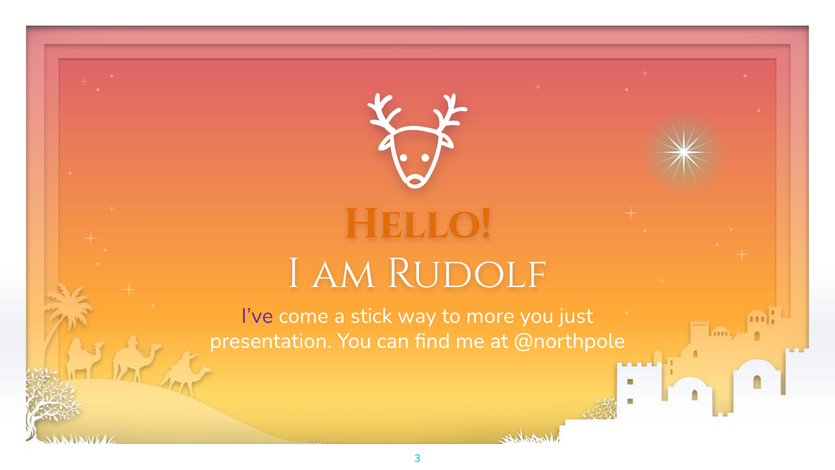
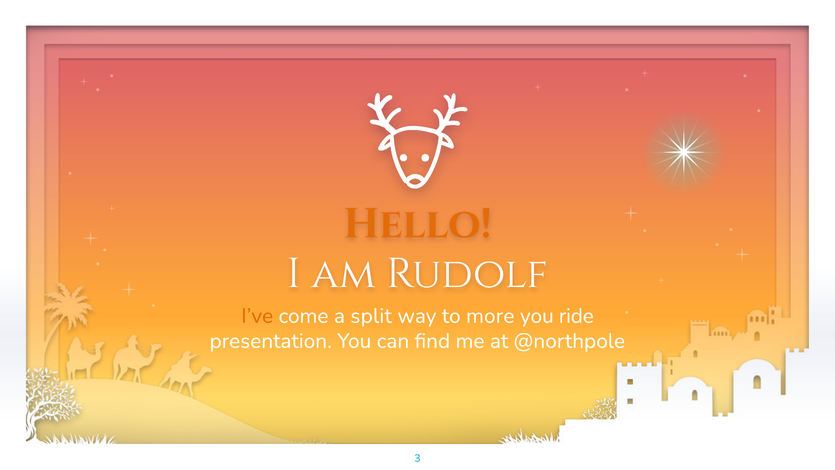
I’ve colour: purple -> orange (257, 316)
stick: stick -> split (371, 316)
just: just -> ride (576, 316)
